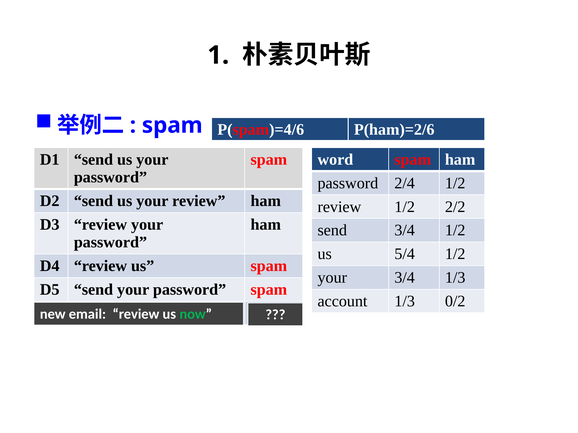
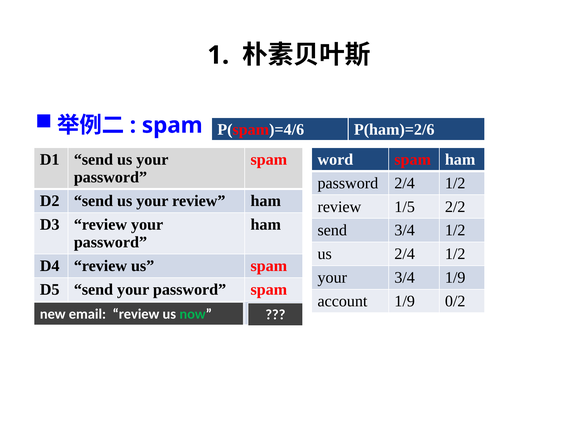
review 1/2: 1/2 -> 1/5 (405, 207)
us 5/4: 5/4 -> 2/4 (405, 254)
3/4 1/3: 1/3 -> 1/9 (455, 278)
account 1/3: 1/3 -> 1/9 (405, 301)
